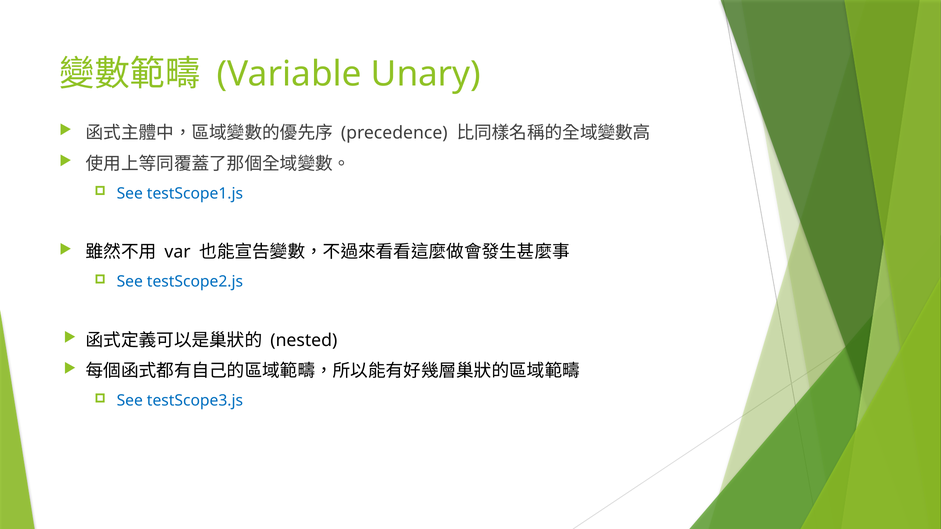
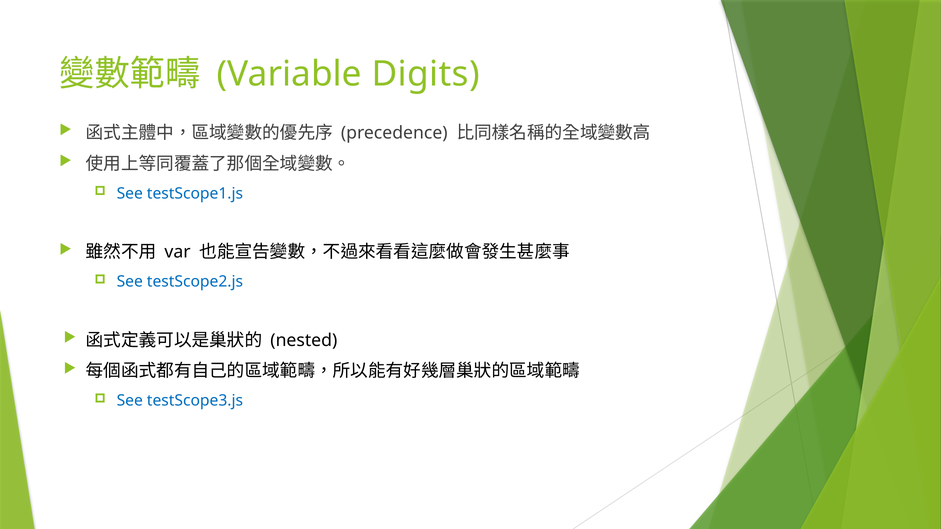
Unary: Unary -> Digits (426, 74)
